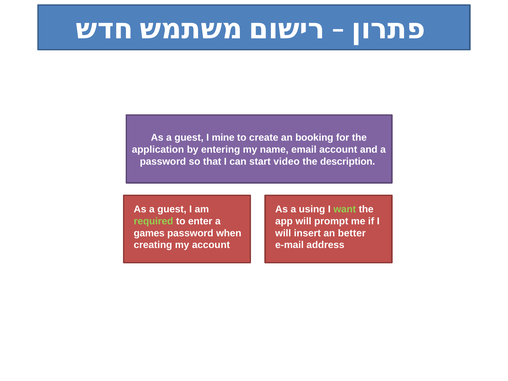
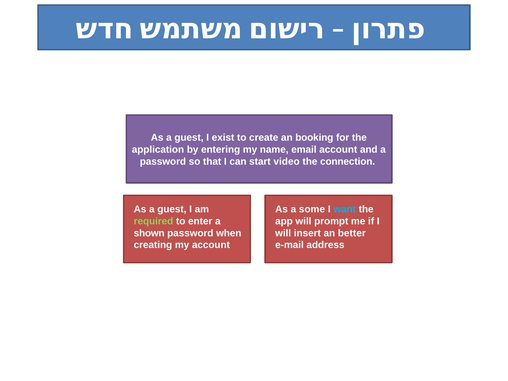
mine: mine -> exist (223, 138)
description: description -> connection (348, 161)
using: using -> some (312, 209)
want colour: light green -> light blue (345, 209)
games: games -> shown (149, 233)
